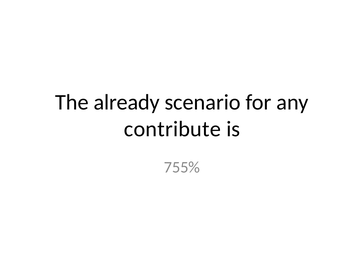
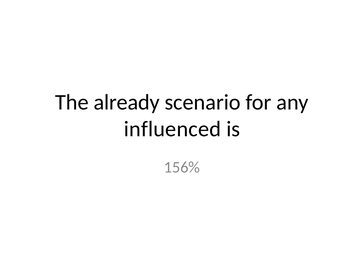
contribute: contribute -> influenced (172, 129)
755%: 755% -> 156% (182, 167)
